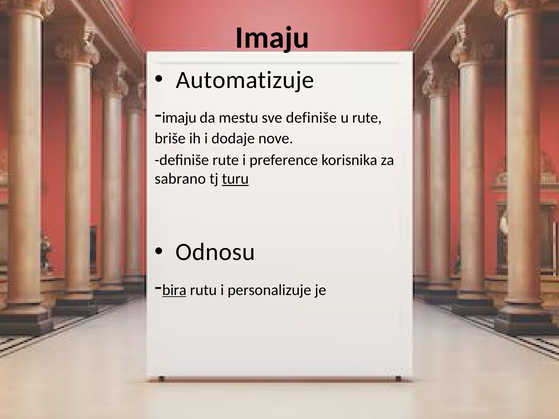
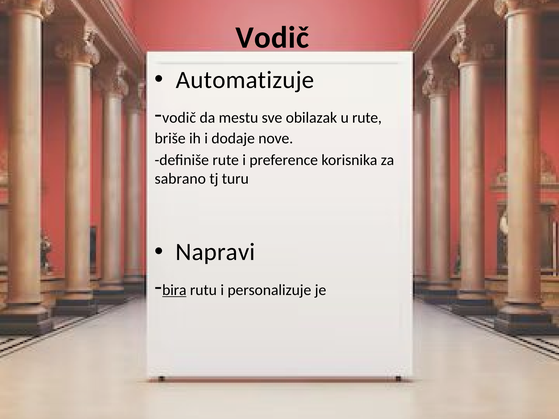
Imaju: Imaju -> Vodič (272, 38)
imaju: imaju -> vodič (179, 118)
sve definiše: definiše -> obilazak (311, 118)
turu underline: present -> none (235, 179)
Odnosu: Odnosu -> Napravi (215, 252)
